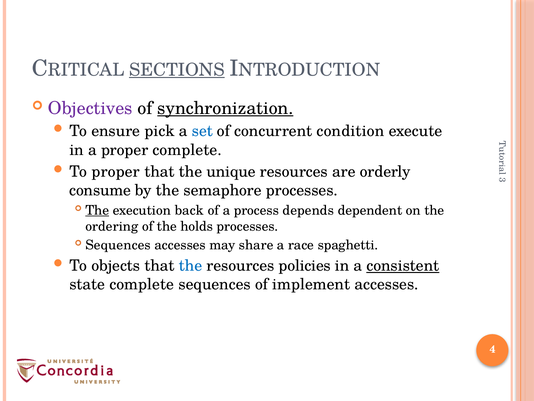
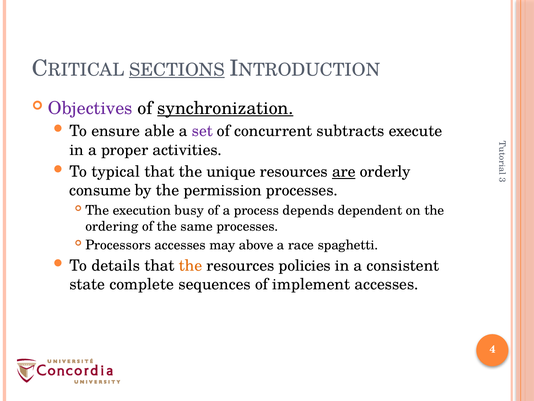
pick: pick -> able (159, 131)
set colour: blue -> purple (202, 131)
condition: condition -> subtracts (350, 131)
proper complete: complete -> activities (187, 150)
To proper: proper -> typical (116, 171)
are underline: none -> present (344, 171)
semaphore: semaphore -> permission (223, 190)
The underline: present -> none (97, 210)
back: back -> busy (189, 210)
holds: holds -> same (197, 226)
Sequences: Sequences -> Processors (118, 245)
share: share -> above (256, 245)
objects: objects -> details (116, 265)
the colour: blue -> orange (191, 265)
consistent underline: present -> none (403, 265)
